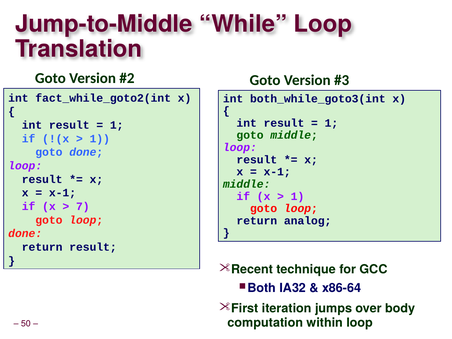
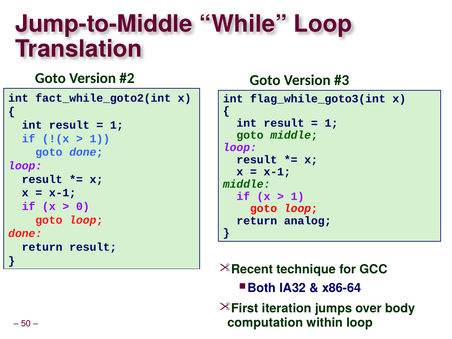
both_while_goto3(int: both_while_goto3(int -> flag_while_goto3(int (318, 99)
7: 7 -> 0 (83, 206)
